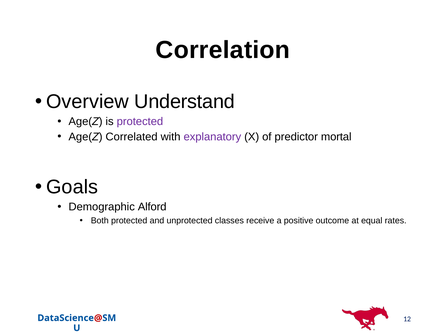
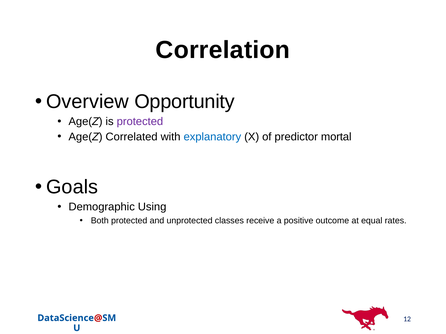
Understand: Understand -> Opportunity (185, 102)
explanatory colour: purple -> blue (212, 137)
Alford: Alford -> Using (152, 207)
